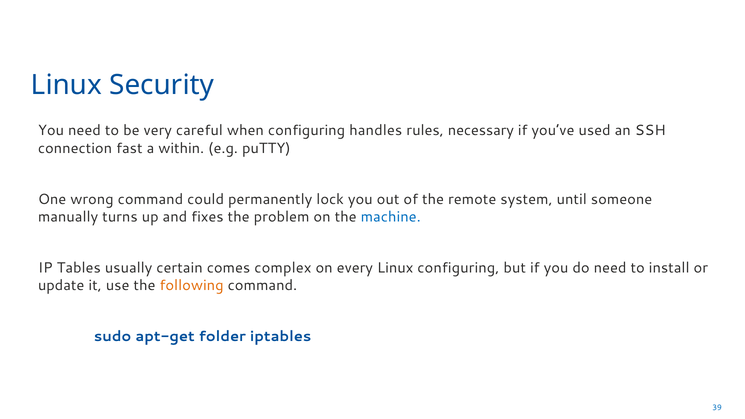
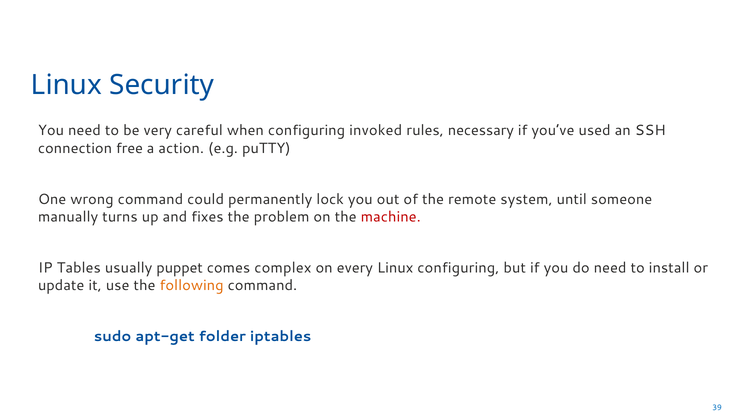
handles: handles -> invoked (376, 131)
fast: fast -> free (129, 148)
within: within -> action (181, 148)
machine colour: blue -> red (391, 217)
certain: certain -> puppet (180, 268)
